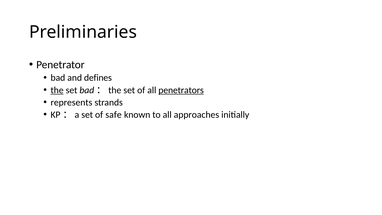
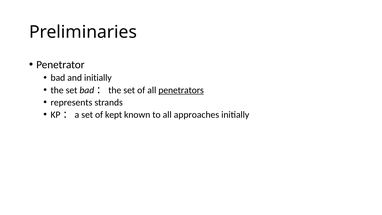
and defines: defines -> initially (98, 78)
the underline: present -> none (57, 90)
safe: safe -> kept (114, 115)
